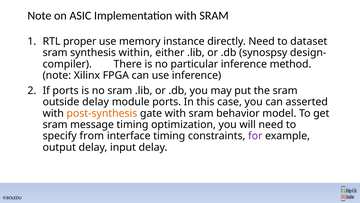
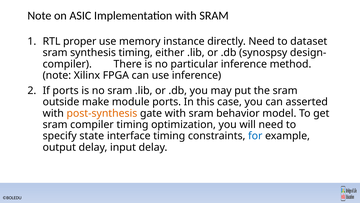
synthesis within: within -> timing (136, 53)
outside delay: delay -> make (96, 102)
sram message: message -> compiler (92, 124)
from: from -> state (92, 136)
for colour: purple -> blue (255, 136)
